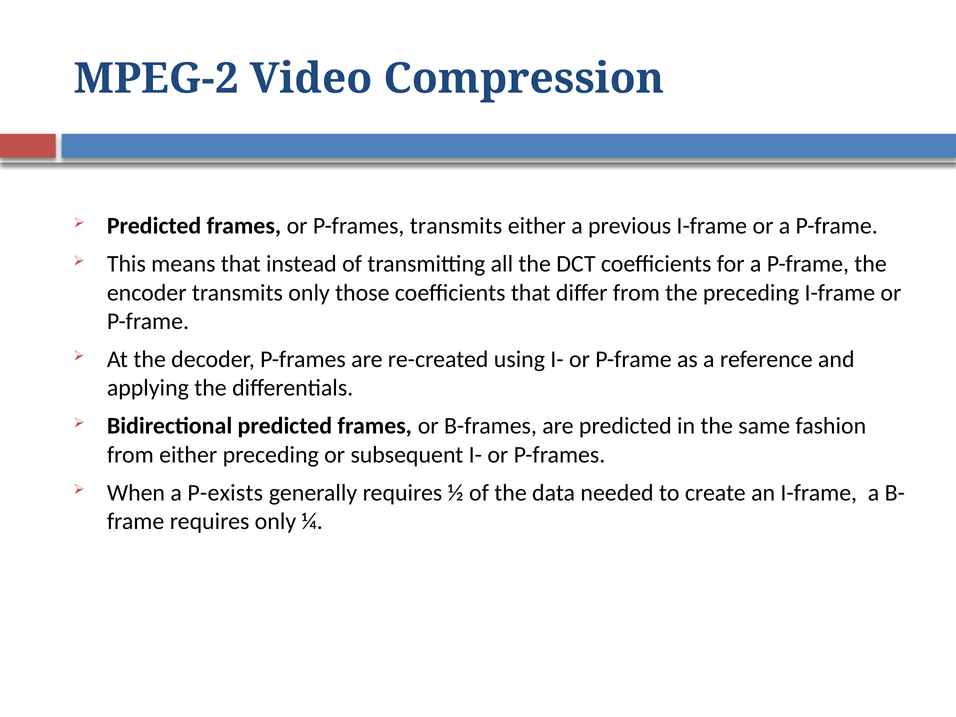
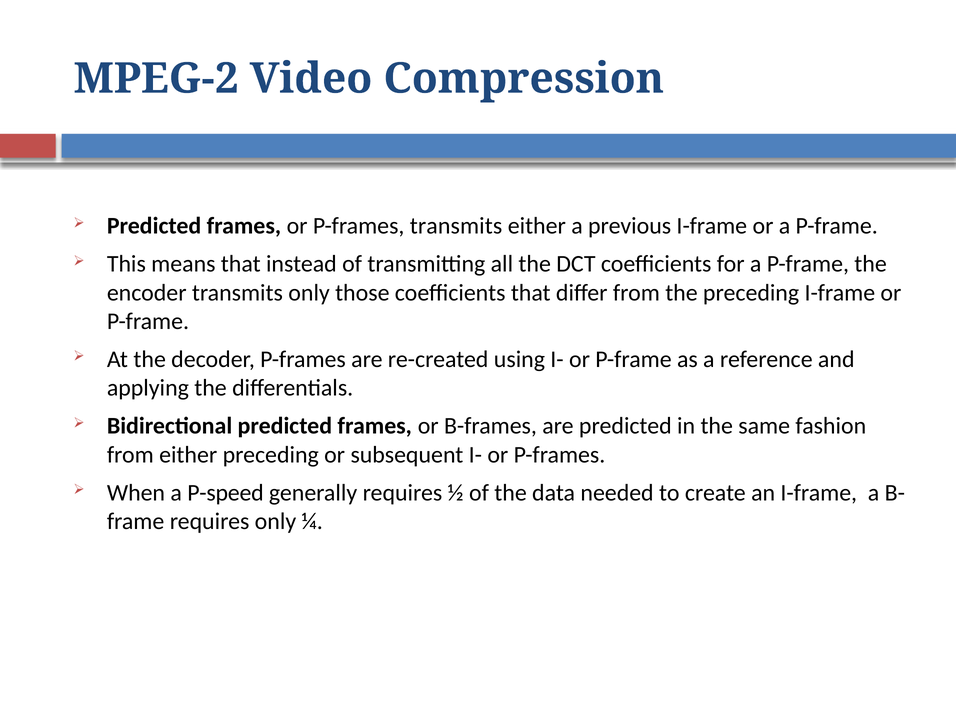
P-exists: P-exists -> P-speed (225, 493)
